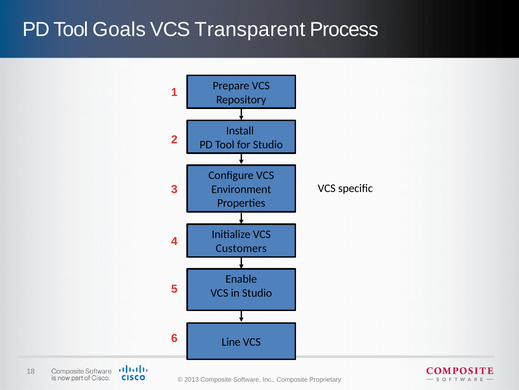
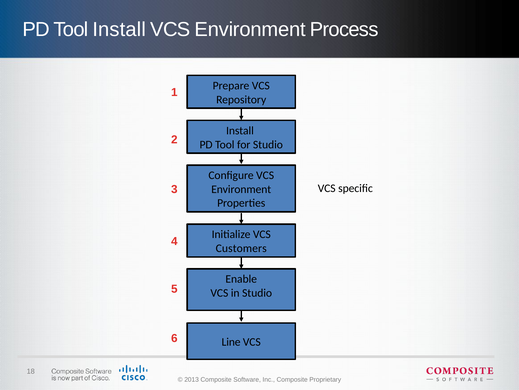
Tool Goals: Goals -> Install (119, 30)
Transparent: Transparent -> Environment (250, 30)
